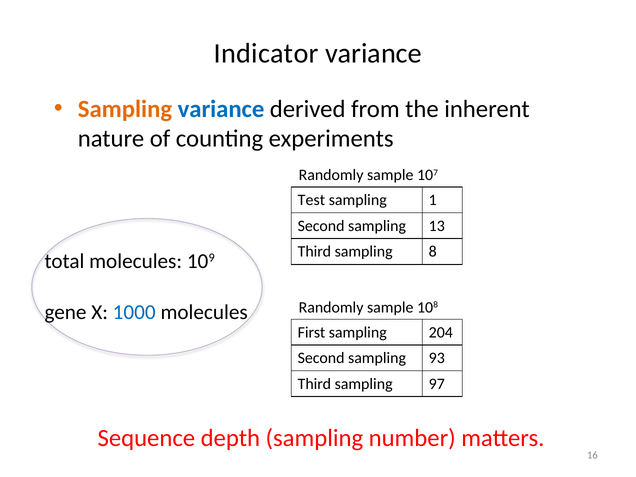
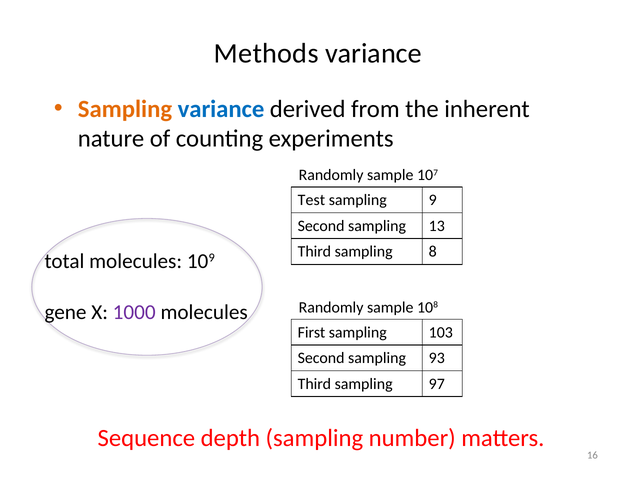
Indicator: Indicator -> Methods (266, 53)
1: 1 -> 9 (433, 200)
1000 colour: blue -> purple (134, 312)
204: 204 -> 103 (441, 332)
